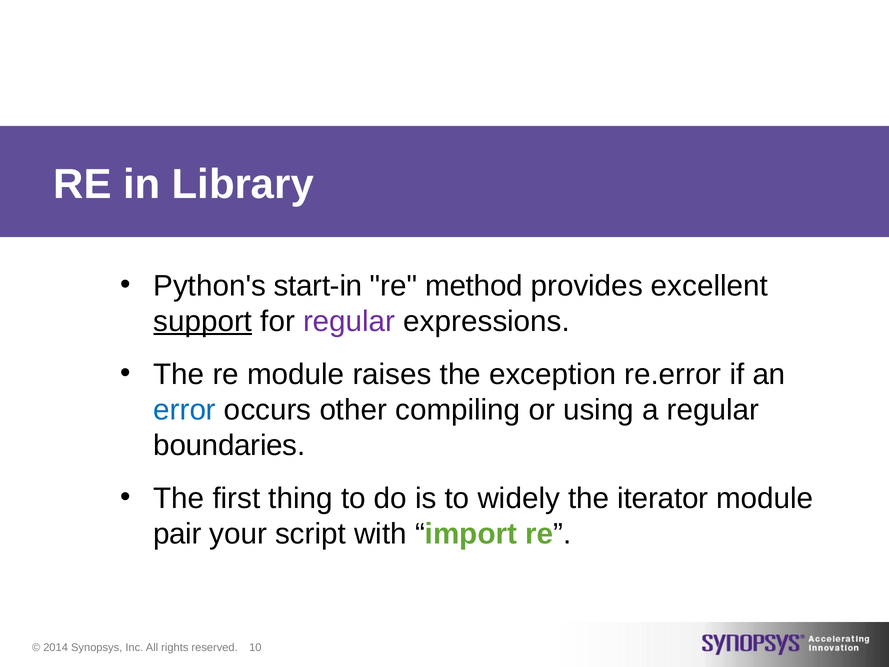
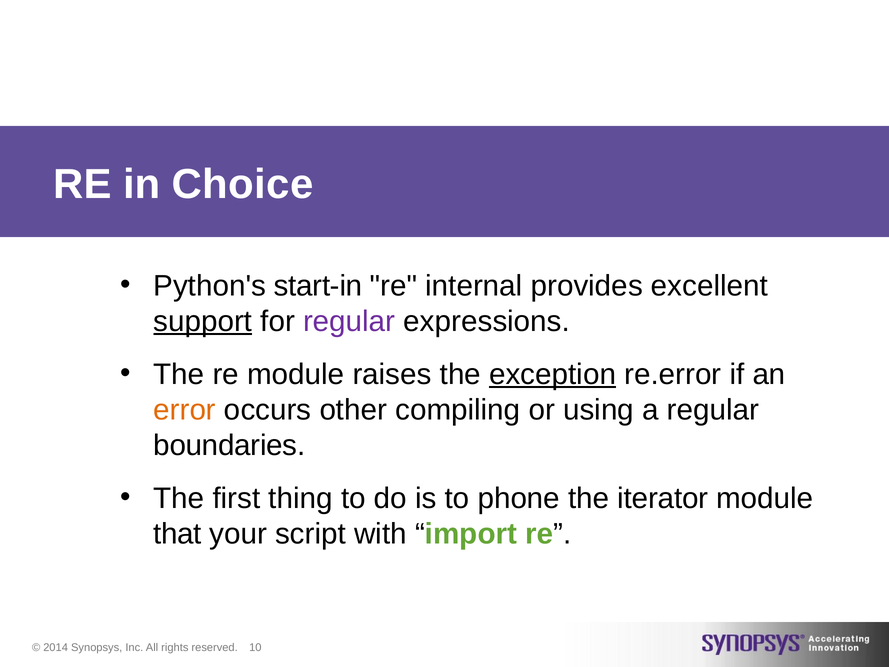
Library: Library -> Choice (243, 184)
method: method -> internal (474, 286)
exception underline: none -> present (553, 374)
error colour: blue -> orange (185, 410)
widely: widely -> phone (519, 498)
pair: pair -> that (177, 534)
